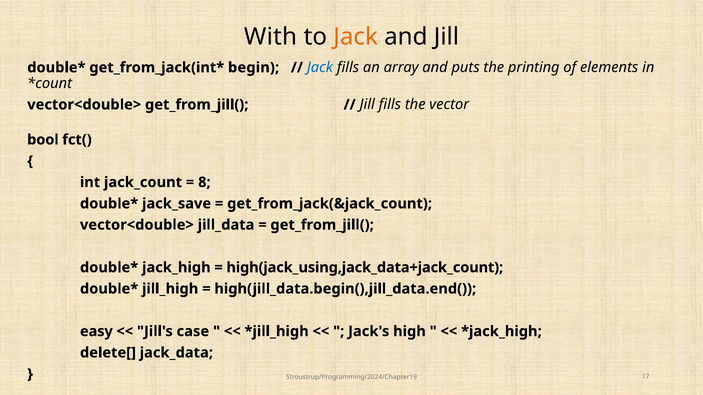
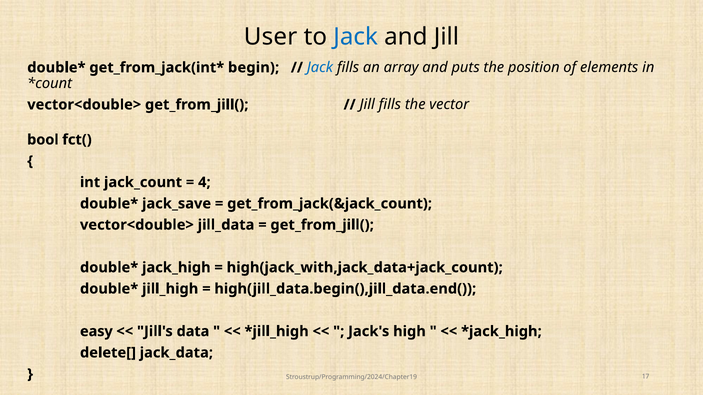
With: With -> User (271, 37)
Jack colour: orange -> blue (356, 37)
printing: printing -> position (534, 68)
8: 8 -> 4 (204, 182)
high(jack_using,jack_data+jack_count: high(jack_using,jack_data+jack_count -> high(jack_with,jack_data+jack_count (365, 268)
case: case -> data (193, 332)
